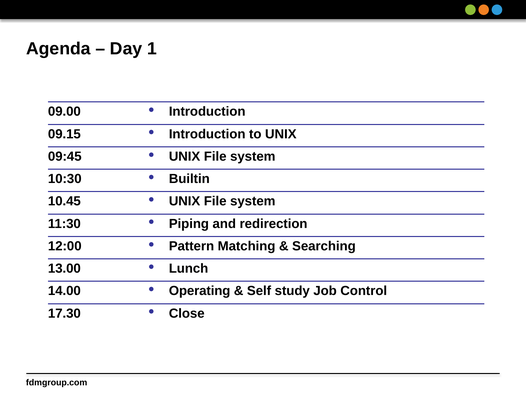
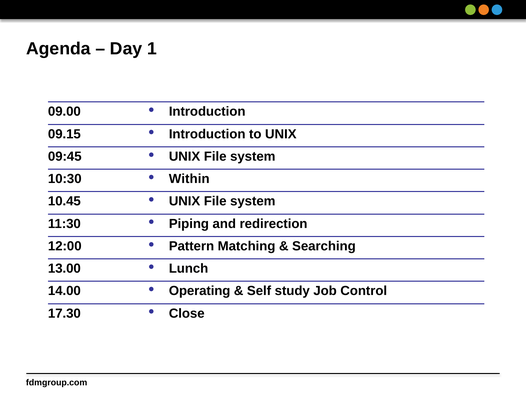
Builtin: Builtin -> Within (189, 179)
